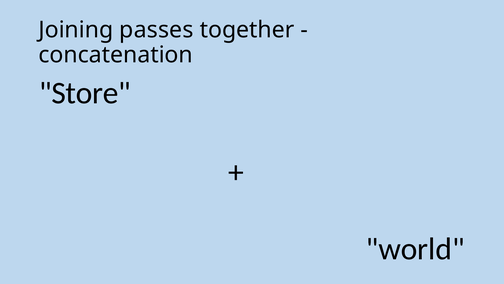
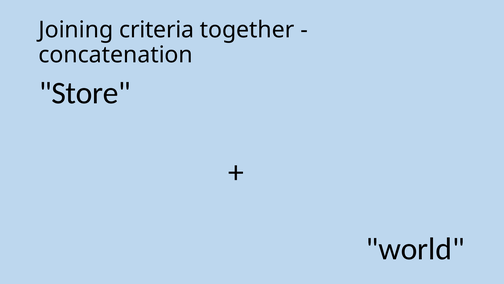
passes: passes -> criteria (157, 30)
